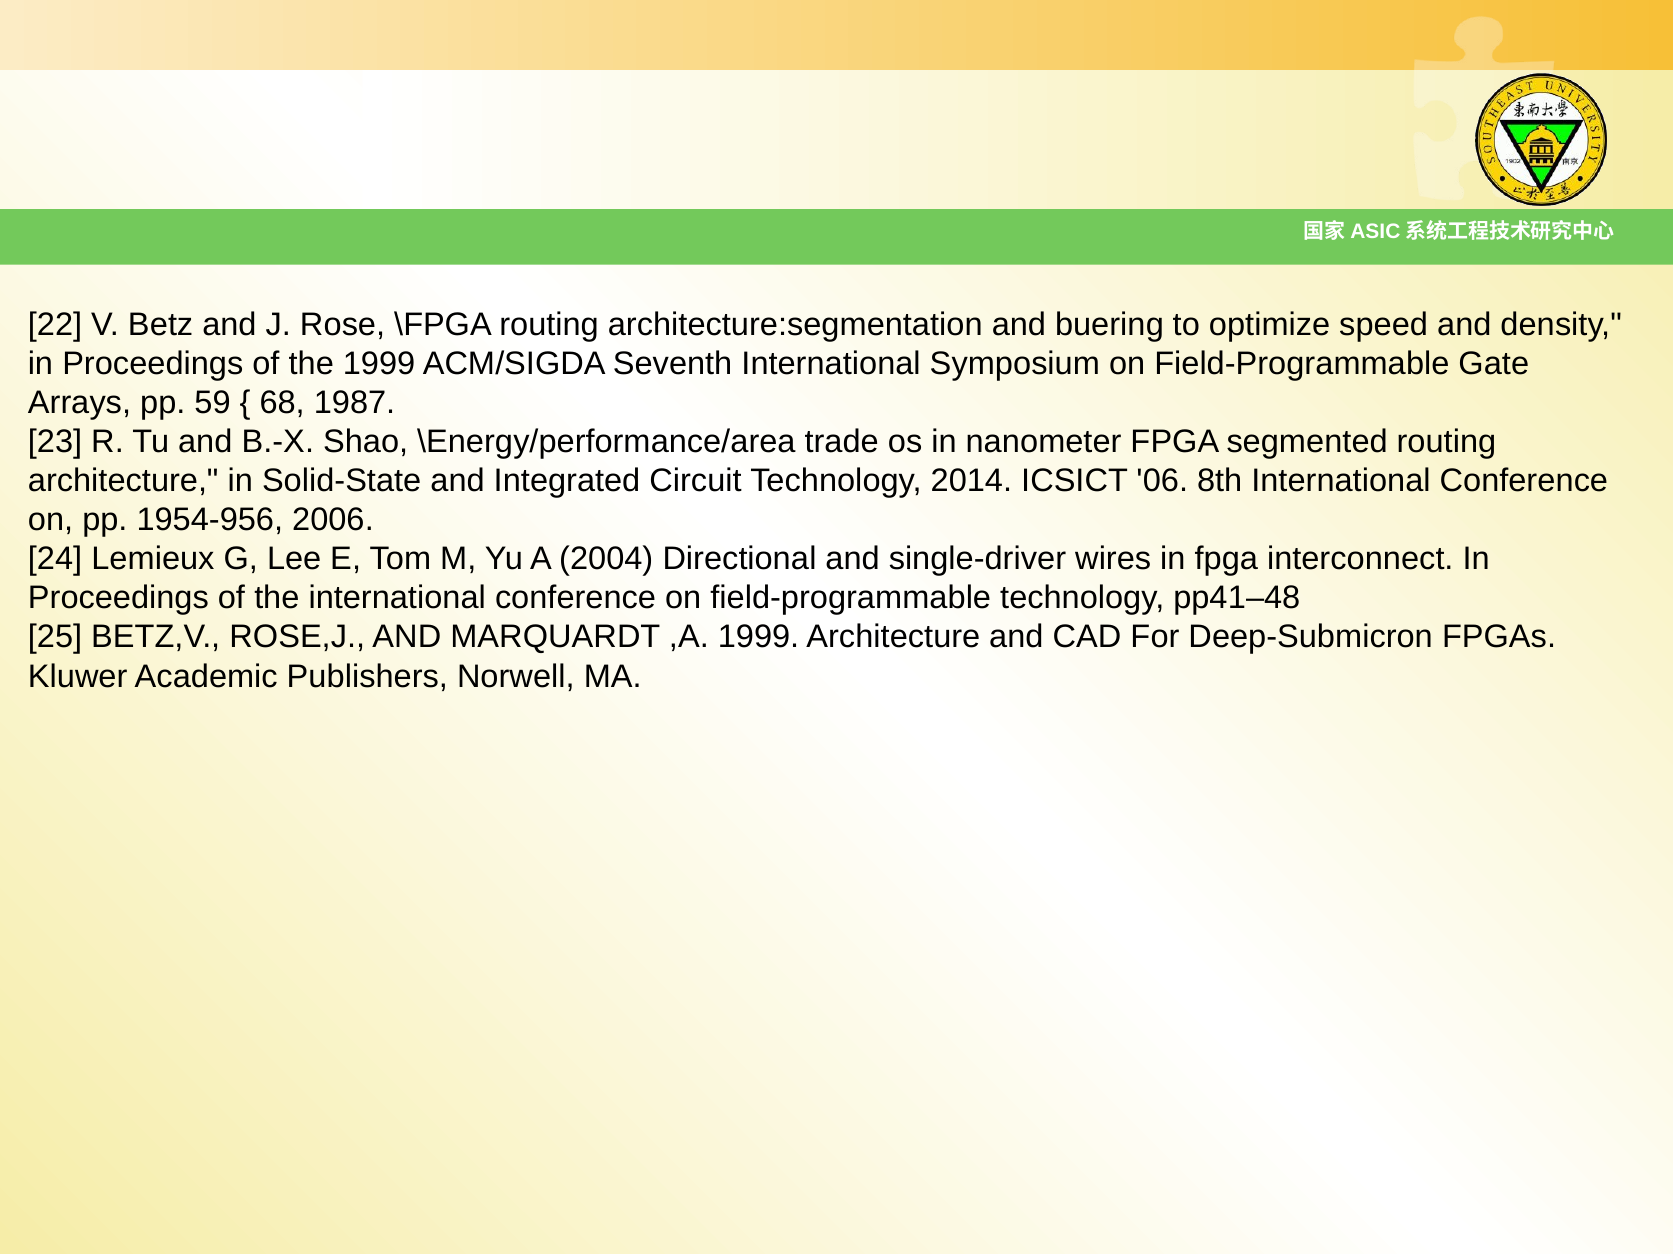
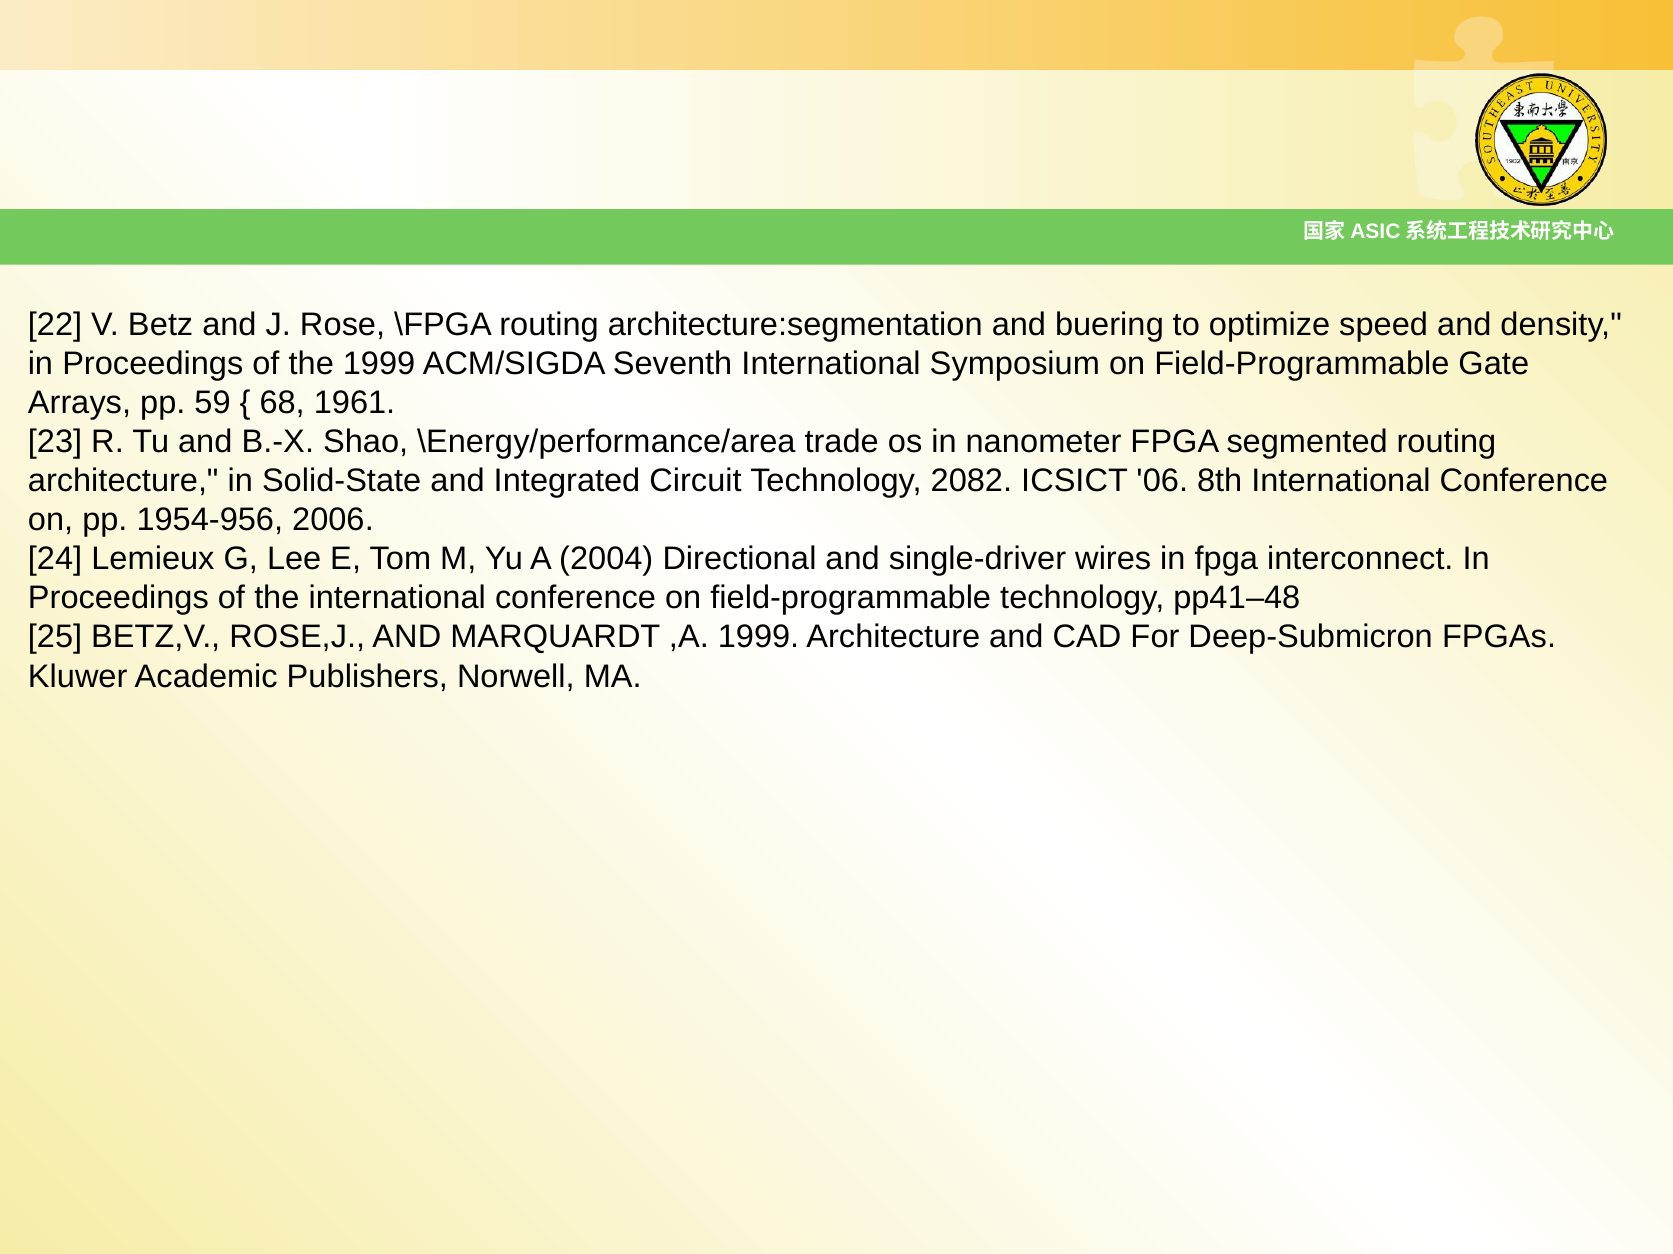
1987: 1987 -> 1961 (355, 403)
2014: 2014 -> 2082 (971, 481)
